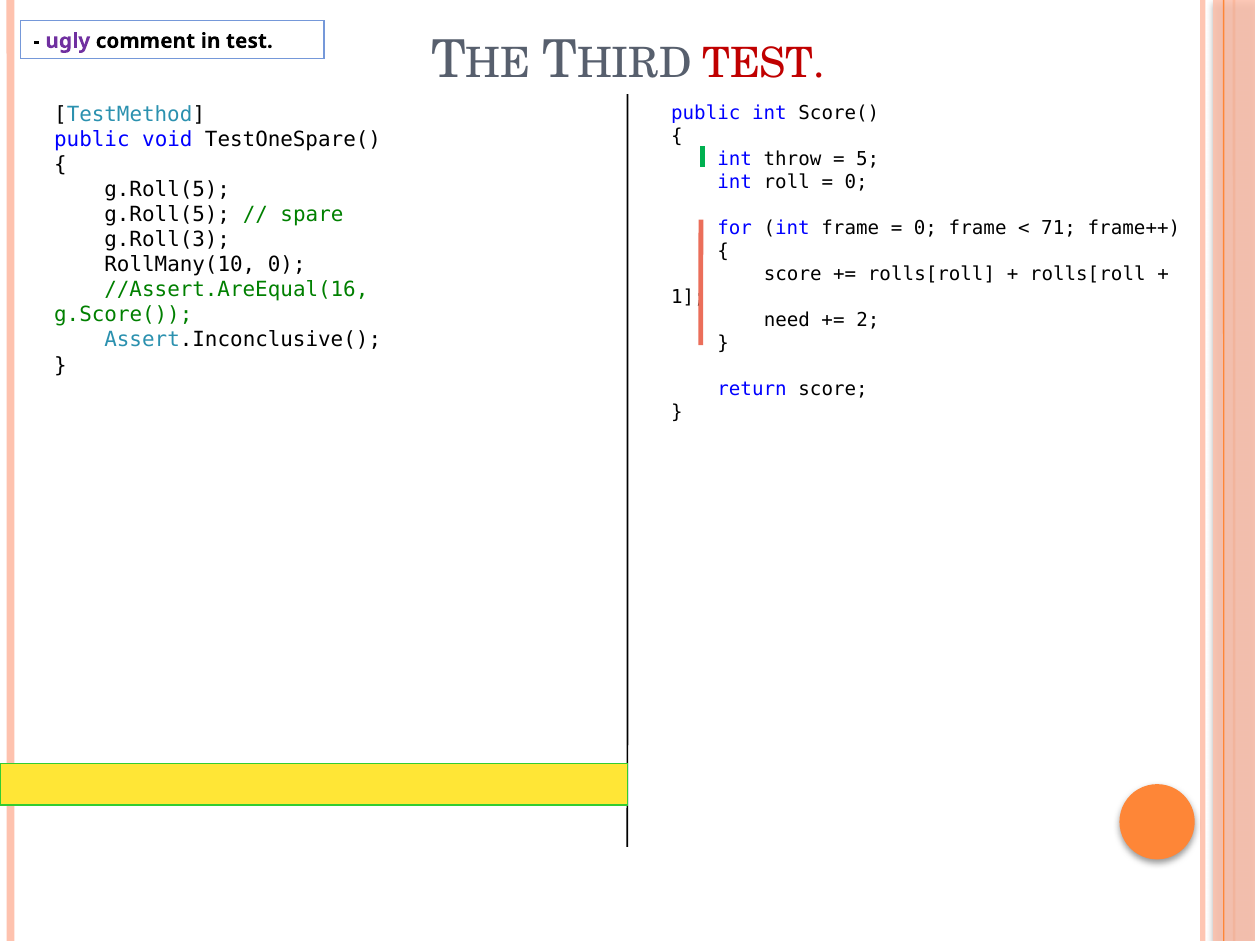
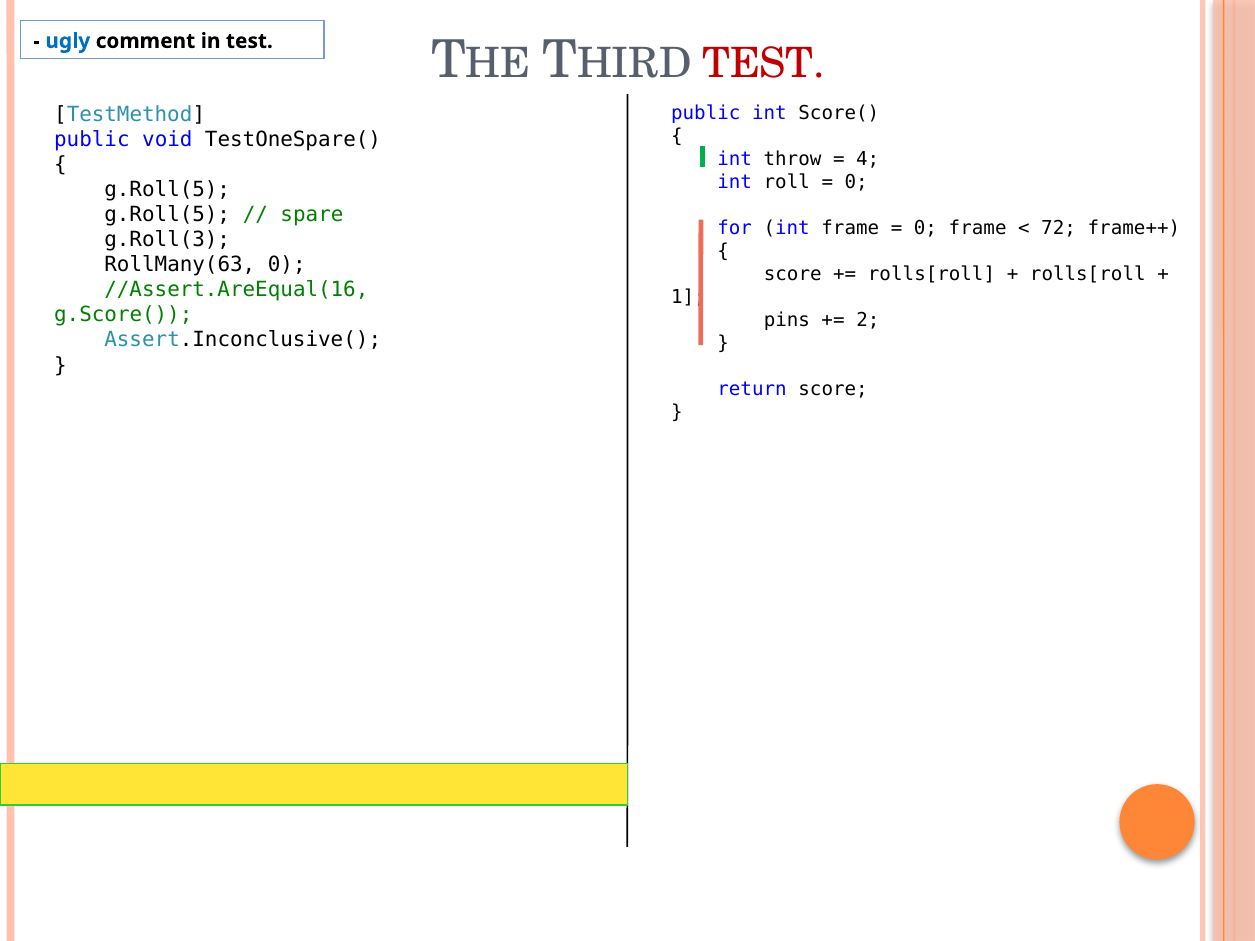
ugly colour: purple -> blue (68, 41)
5: 5 -> 4 (868, 159)
71: 71 -> 72 (1059, 228)
RollMany(10: RollMany(10 -> RollMany(63 (180, 265)
need: need -> pins (787, 320)
